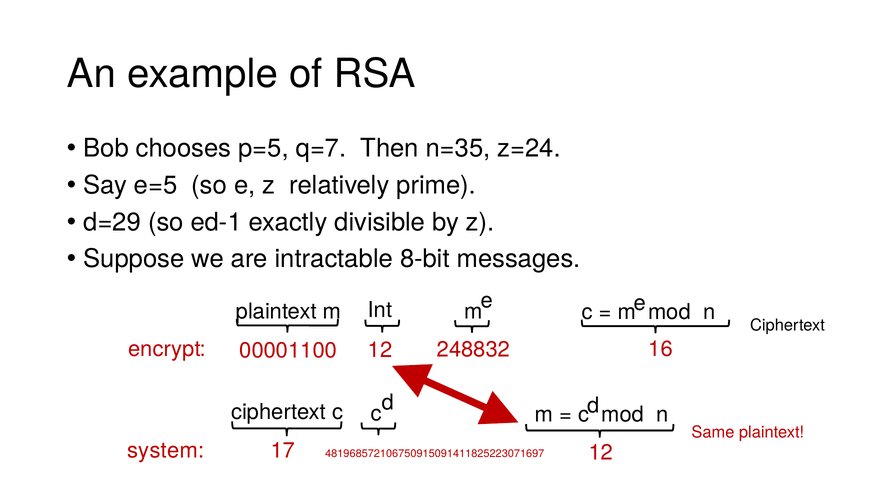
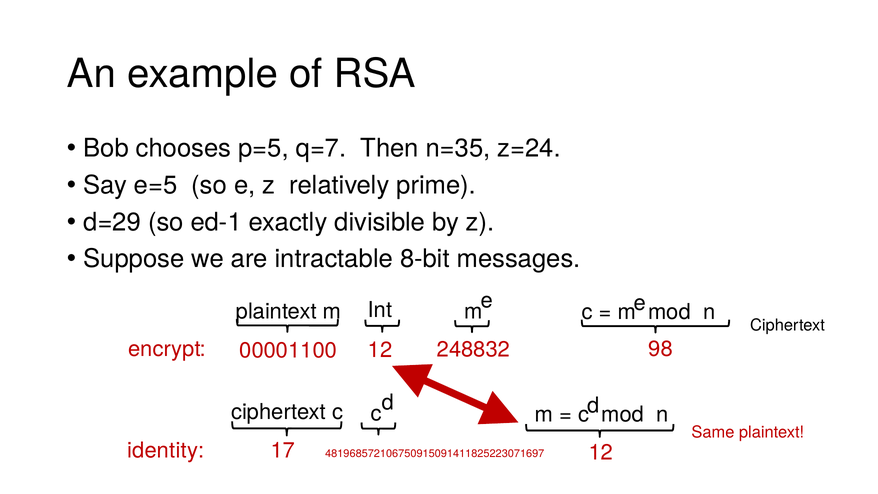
16: 16 -> 98 (661, 349)
system: system -> identity (166, 450)
